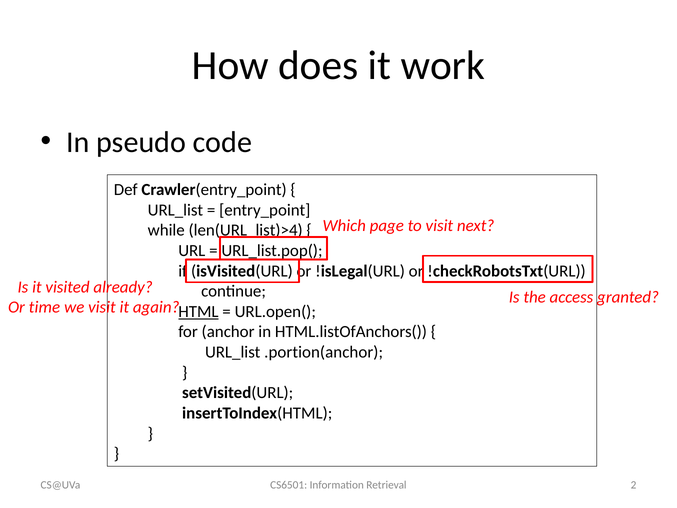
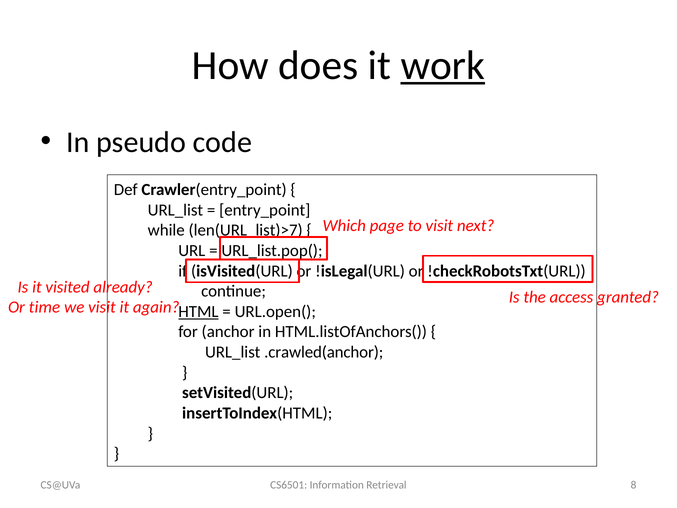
work underline: none -> present (443, 66)
len(URL_list)>4: len(URL_list)>4 -> len(URL_list)>7 (246, 230)
.portion(anchor: .portion(anchor -> .crawled(anchor (324, 352)
2: 2 -> 8 (634, 485)
